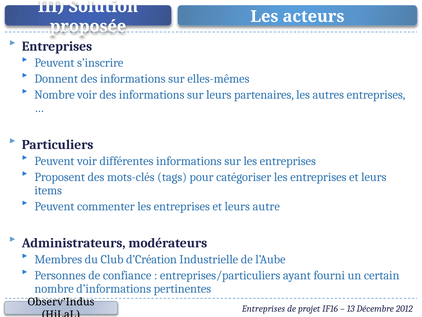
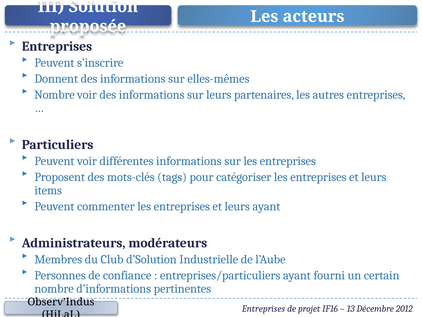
leurs autre: autre -> ayant (266, 206)
d’Création: d’Création -> d’Solution (151, 259)
